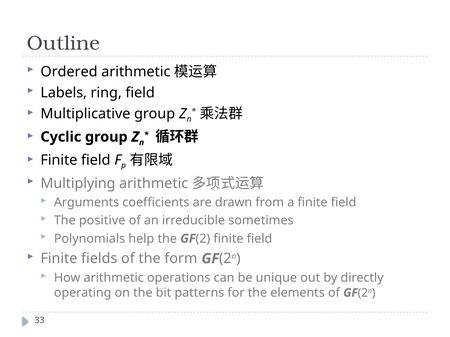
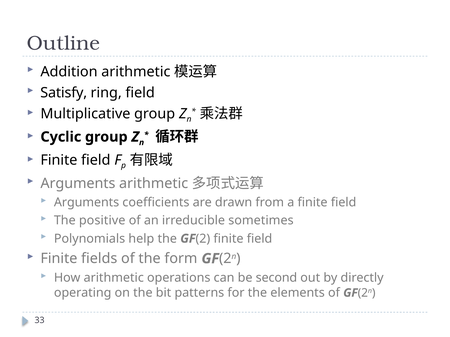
Ordered: Ordered -> Addition (69, 72)
Labels: Labels -> Satisfy (64, 93)
Multiplying: Multiplying -> Arguments (78, 184)
unique: unique -> second (276, 278)
